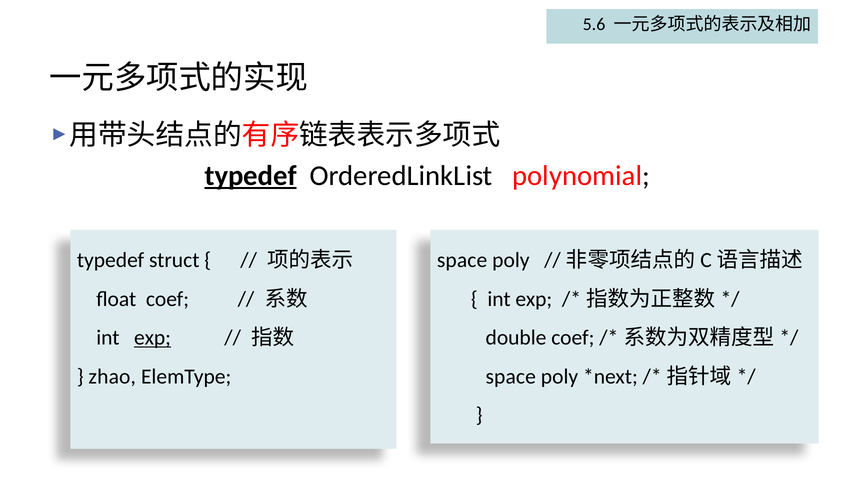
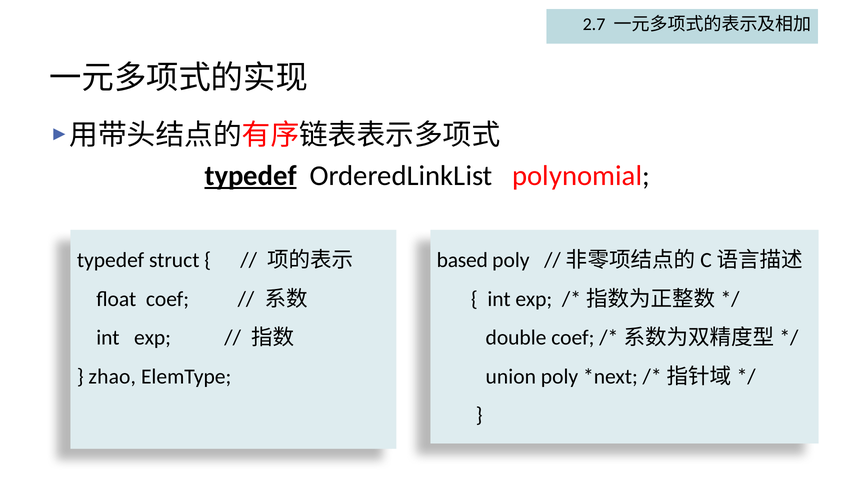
5.6: 5.6 -> 2.7 (594, 24)
space: space -> based (462, 260)
exp underline: present -> none (152, 338)
space: space -> union (511, 377)
